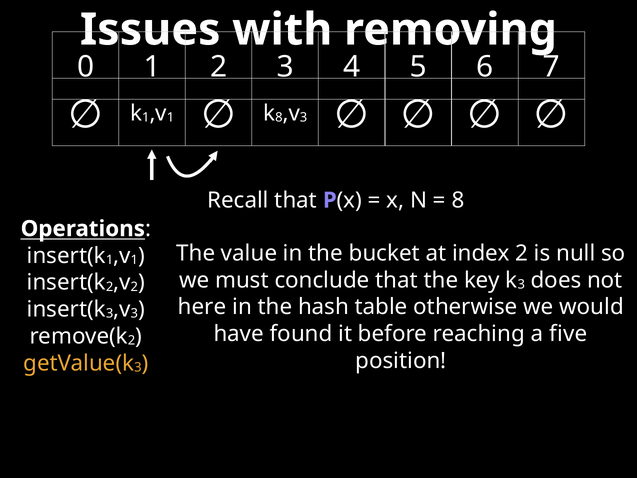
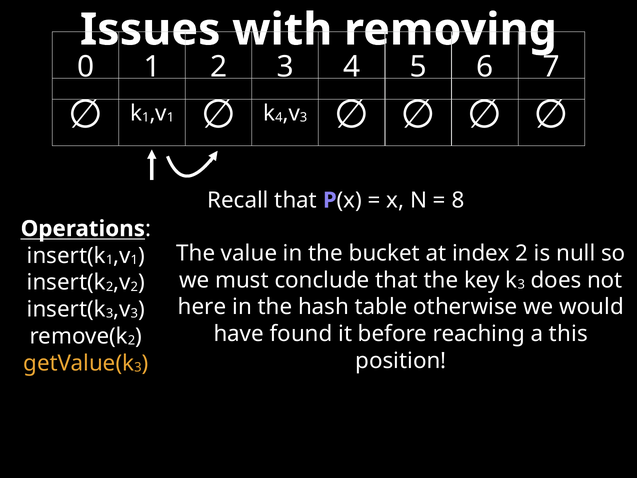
8: 8 -> 4 (279, 118)
five: five -> this (568, 334)
